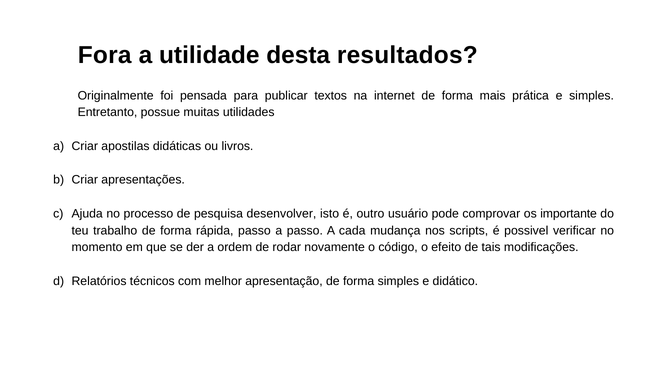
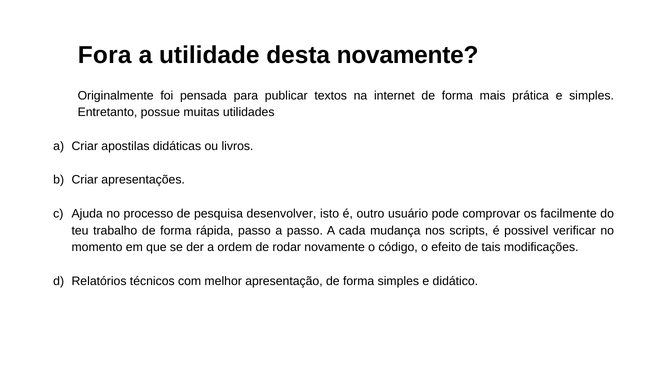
desta resultados: resultados -> novamente (408, 55)
importante: importante -> facilmente (568, 214)
